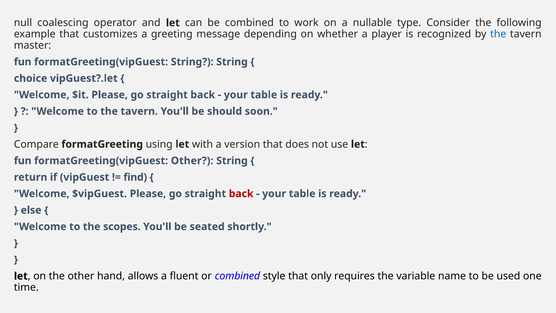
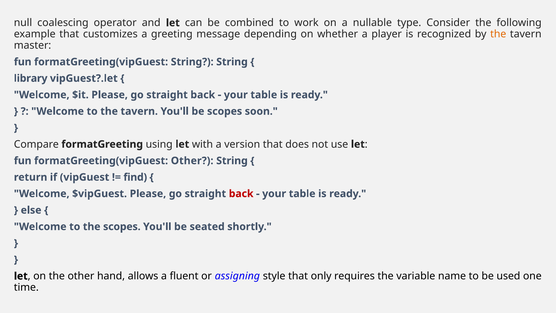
the colour: blue -> orange (498, 34)
choice: choice -> library (31, 78)
be should: should -> scopes (225, 111)
or combined: combined -> assigning (237, 276)
